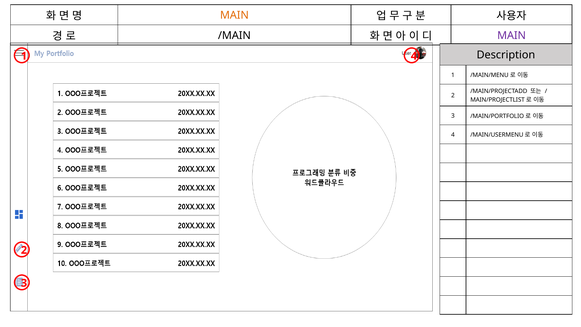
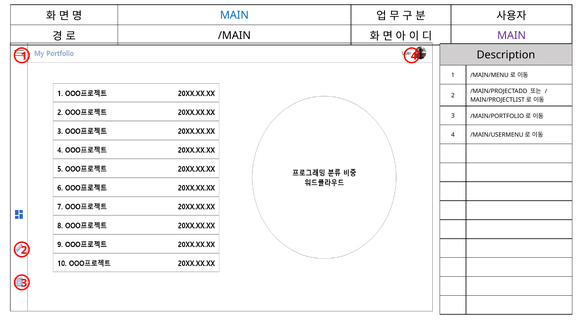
MAIN colour: orange -> blue (234, 15)
